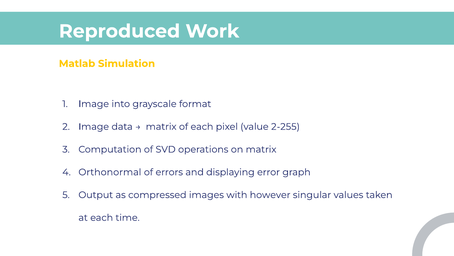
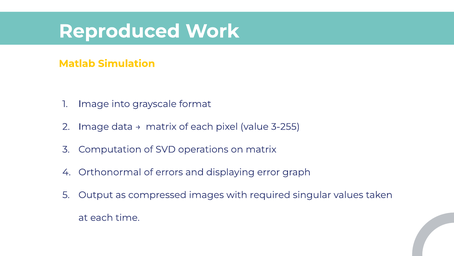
2-255: 2-255 -> 3-255 (285, 126)
however: however -> required (270, 194)
